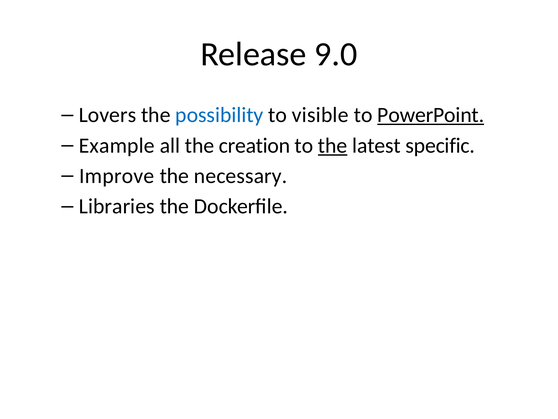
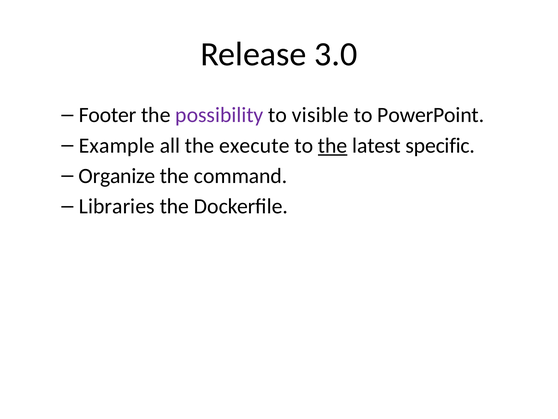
9.0: 9.0 -> 3.0 (336, 54)
Lovers: Lovers -> Footer (108, 115)
possibility colour: blue -> purple (219, 115)
PowerPoint underline: present -> none (431, 115)
creation: creation -> execute (254, 145)
Improve: Improve -> Organize (117, 176)
necessary: necessary -> command (241, 176)
